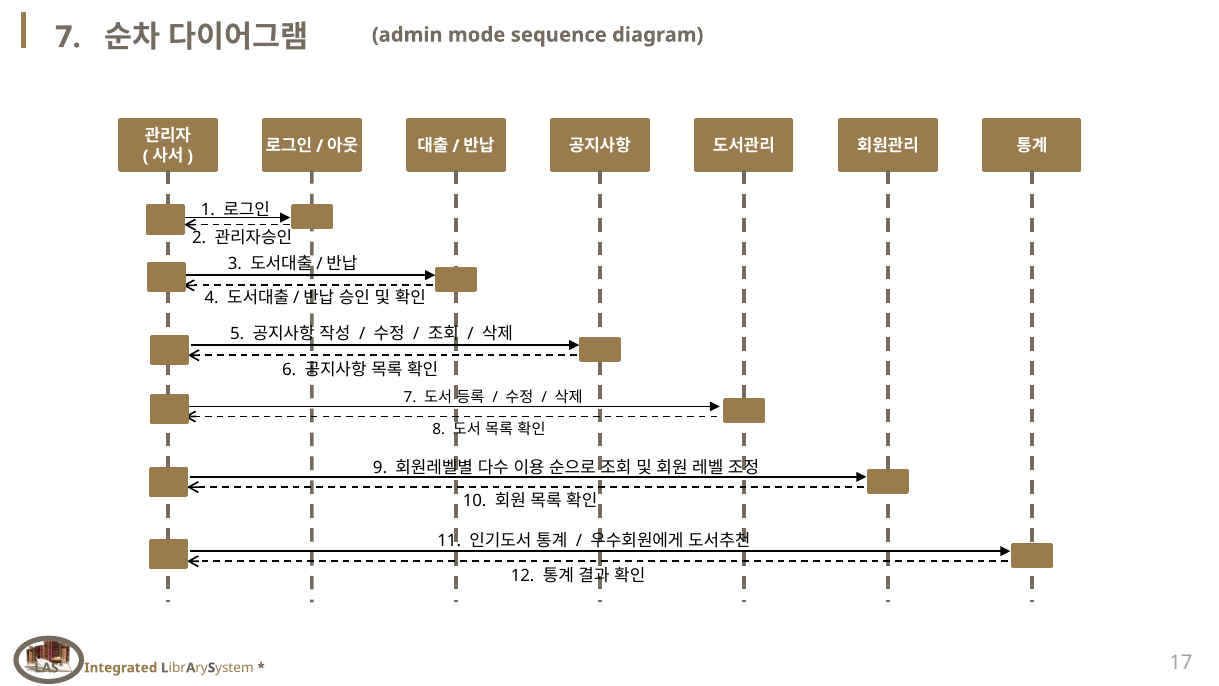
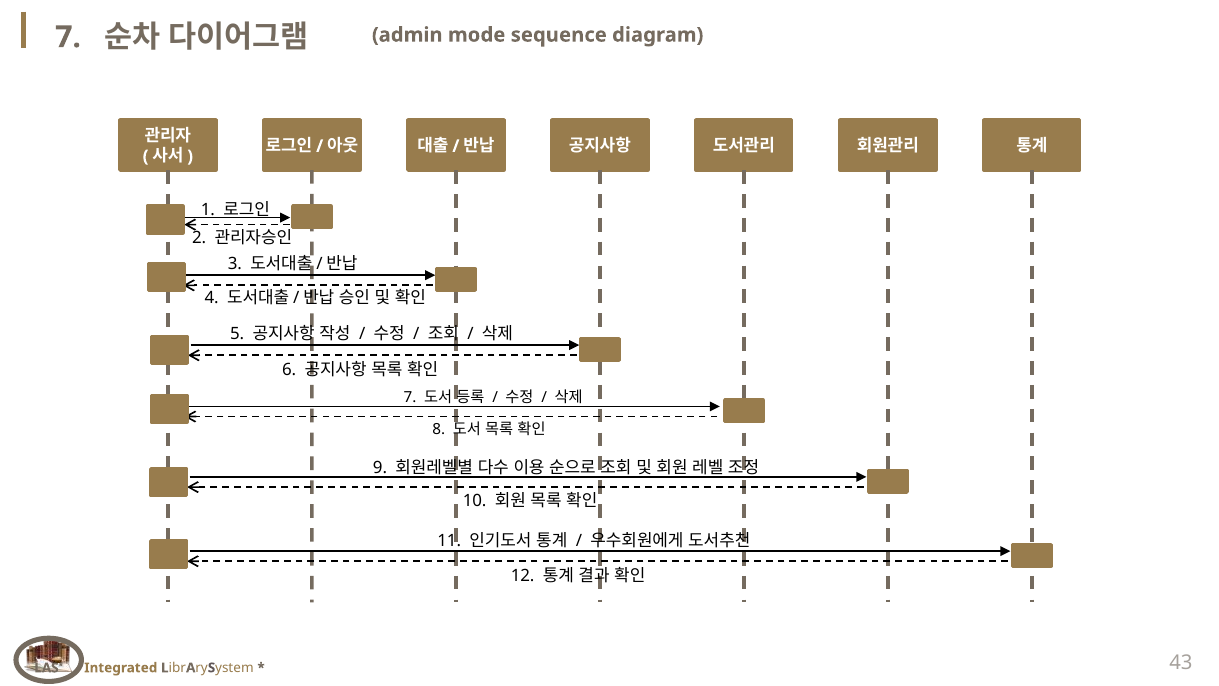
17: 17 -> 43 (1181, 663)
